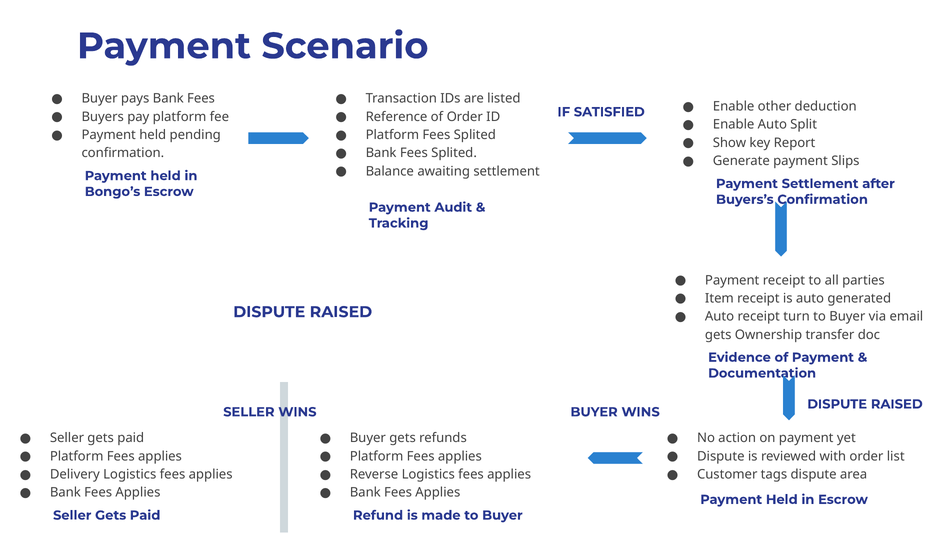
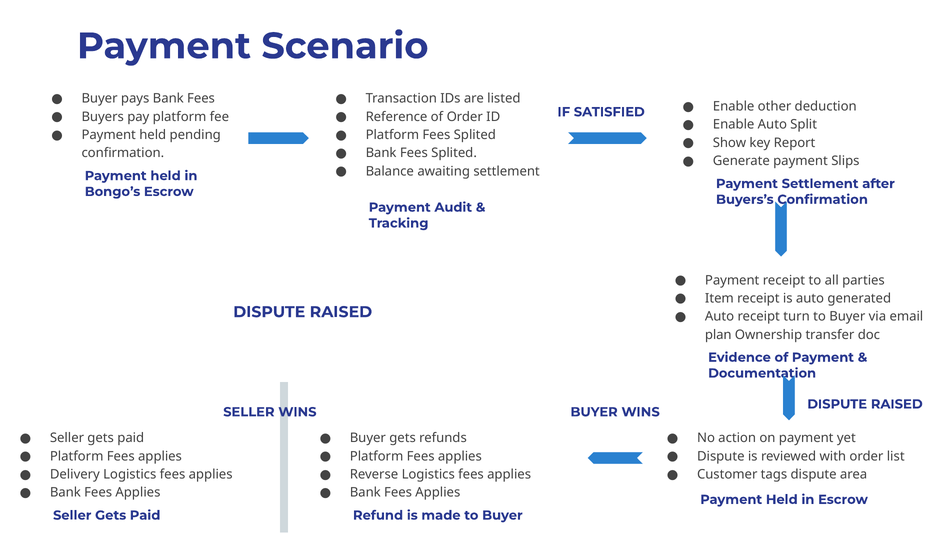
gets: gets -> plan (718, 334)
